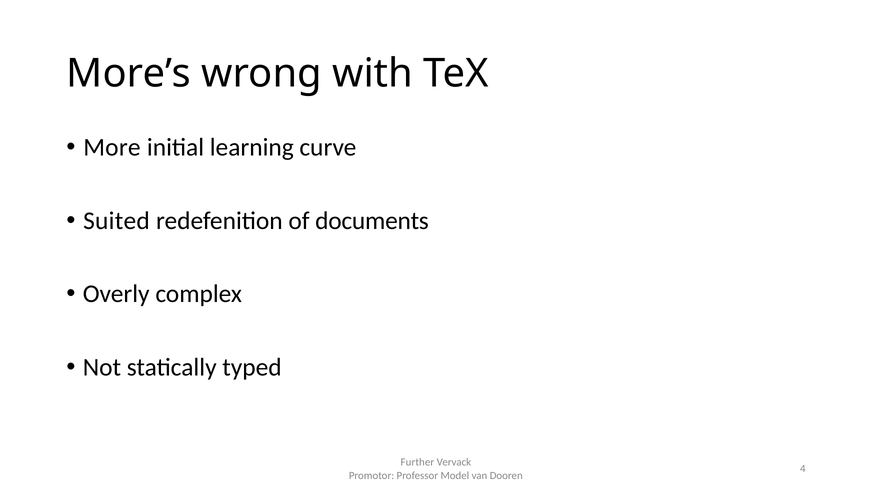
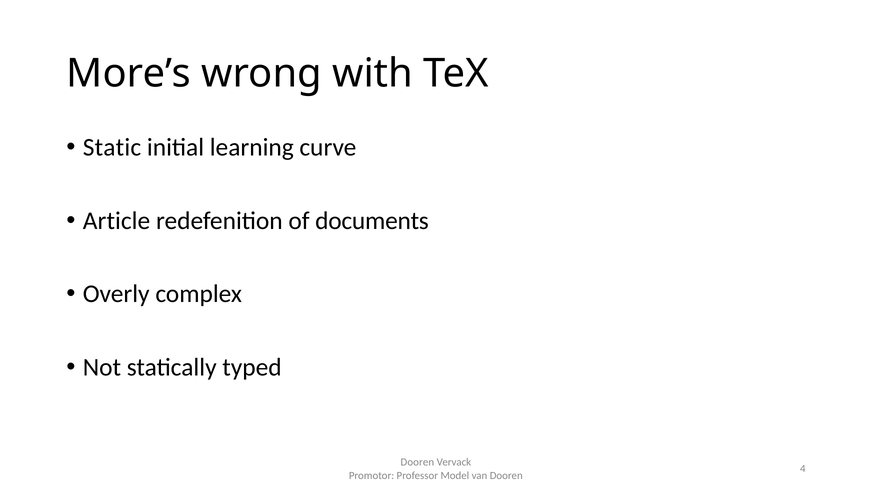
More: More -> Static (112, 147)
Suited: Suited -> Article (117, 221)
Further: Further -> Dooren (417, 462)
